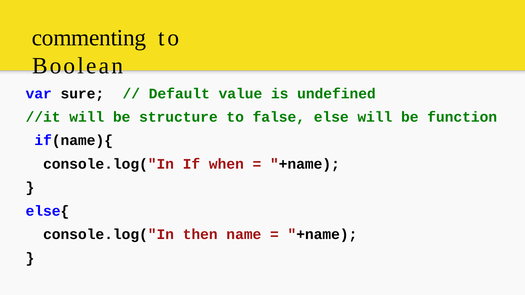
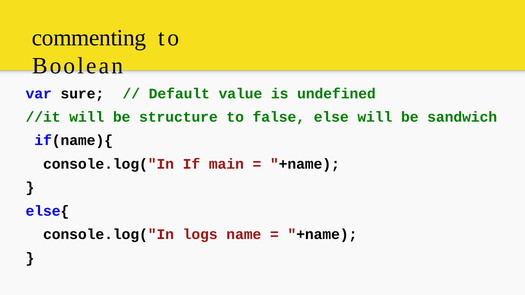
function: function -> sandwich (462, 117)
when: when -> main (226, 164)
then: then -> logs (200, 235)
